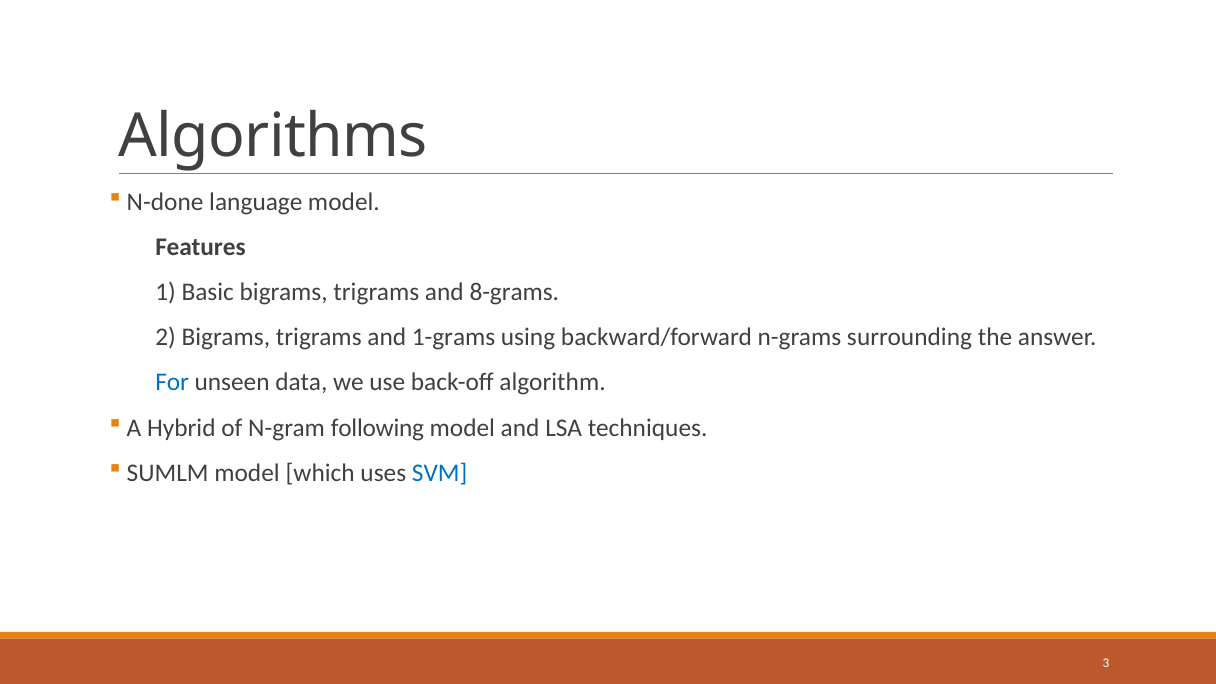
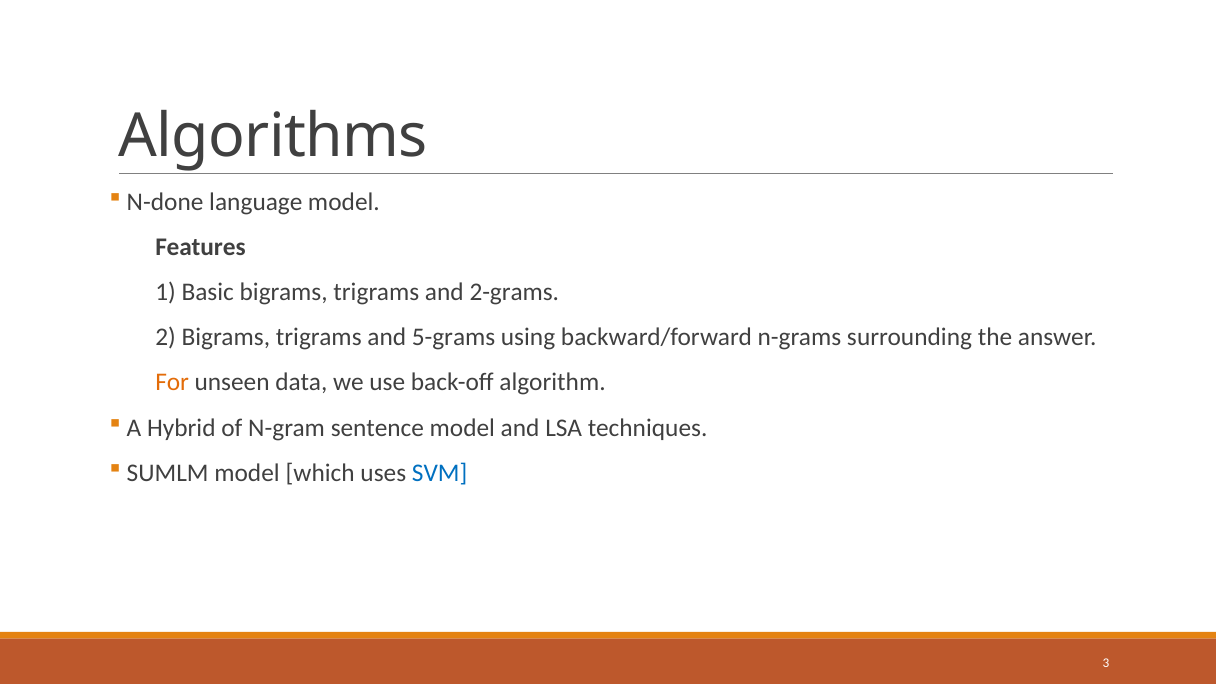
8-grams: 8-grams -> 2-grams (514, 292)
1-grams: 1-grams -> 5-grams (454, 337)
For colour: blue -> orange (172, 383)
following: following -> sentence (377, 428)
